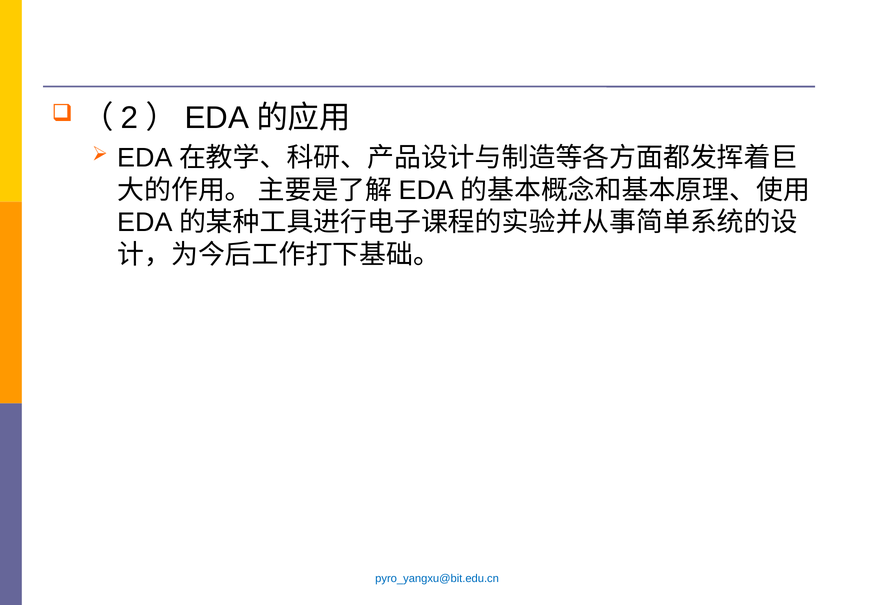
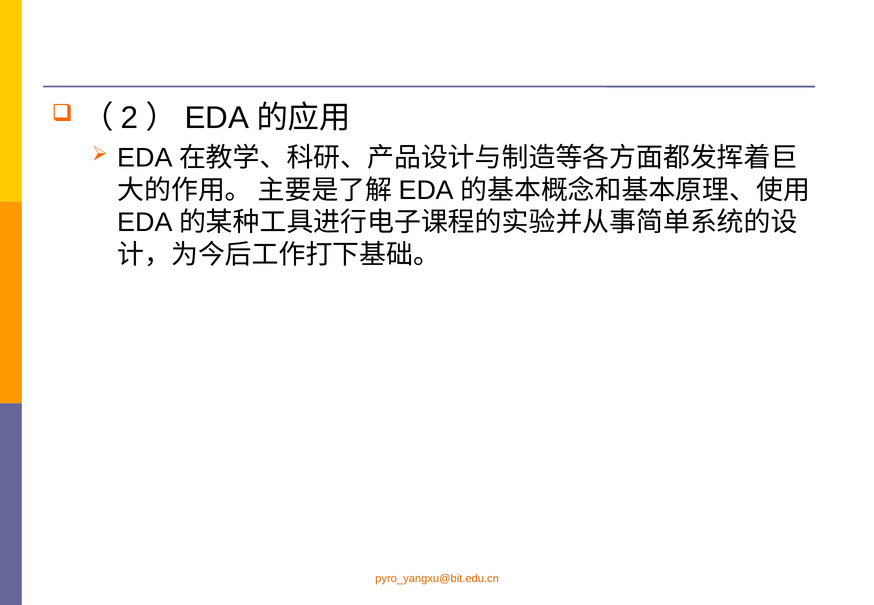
pyro_yangxu@bit.edu.cn colour: blue -> orange (437, 579)
